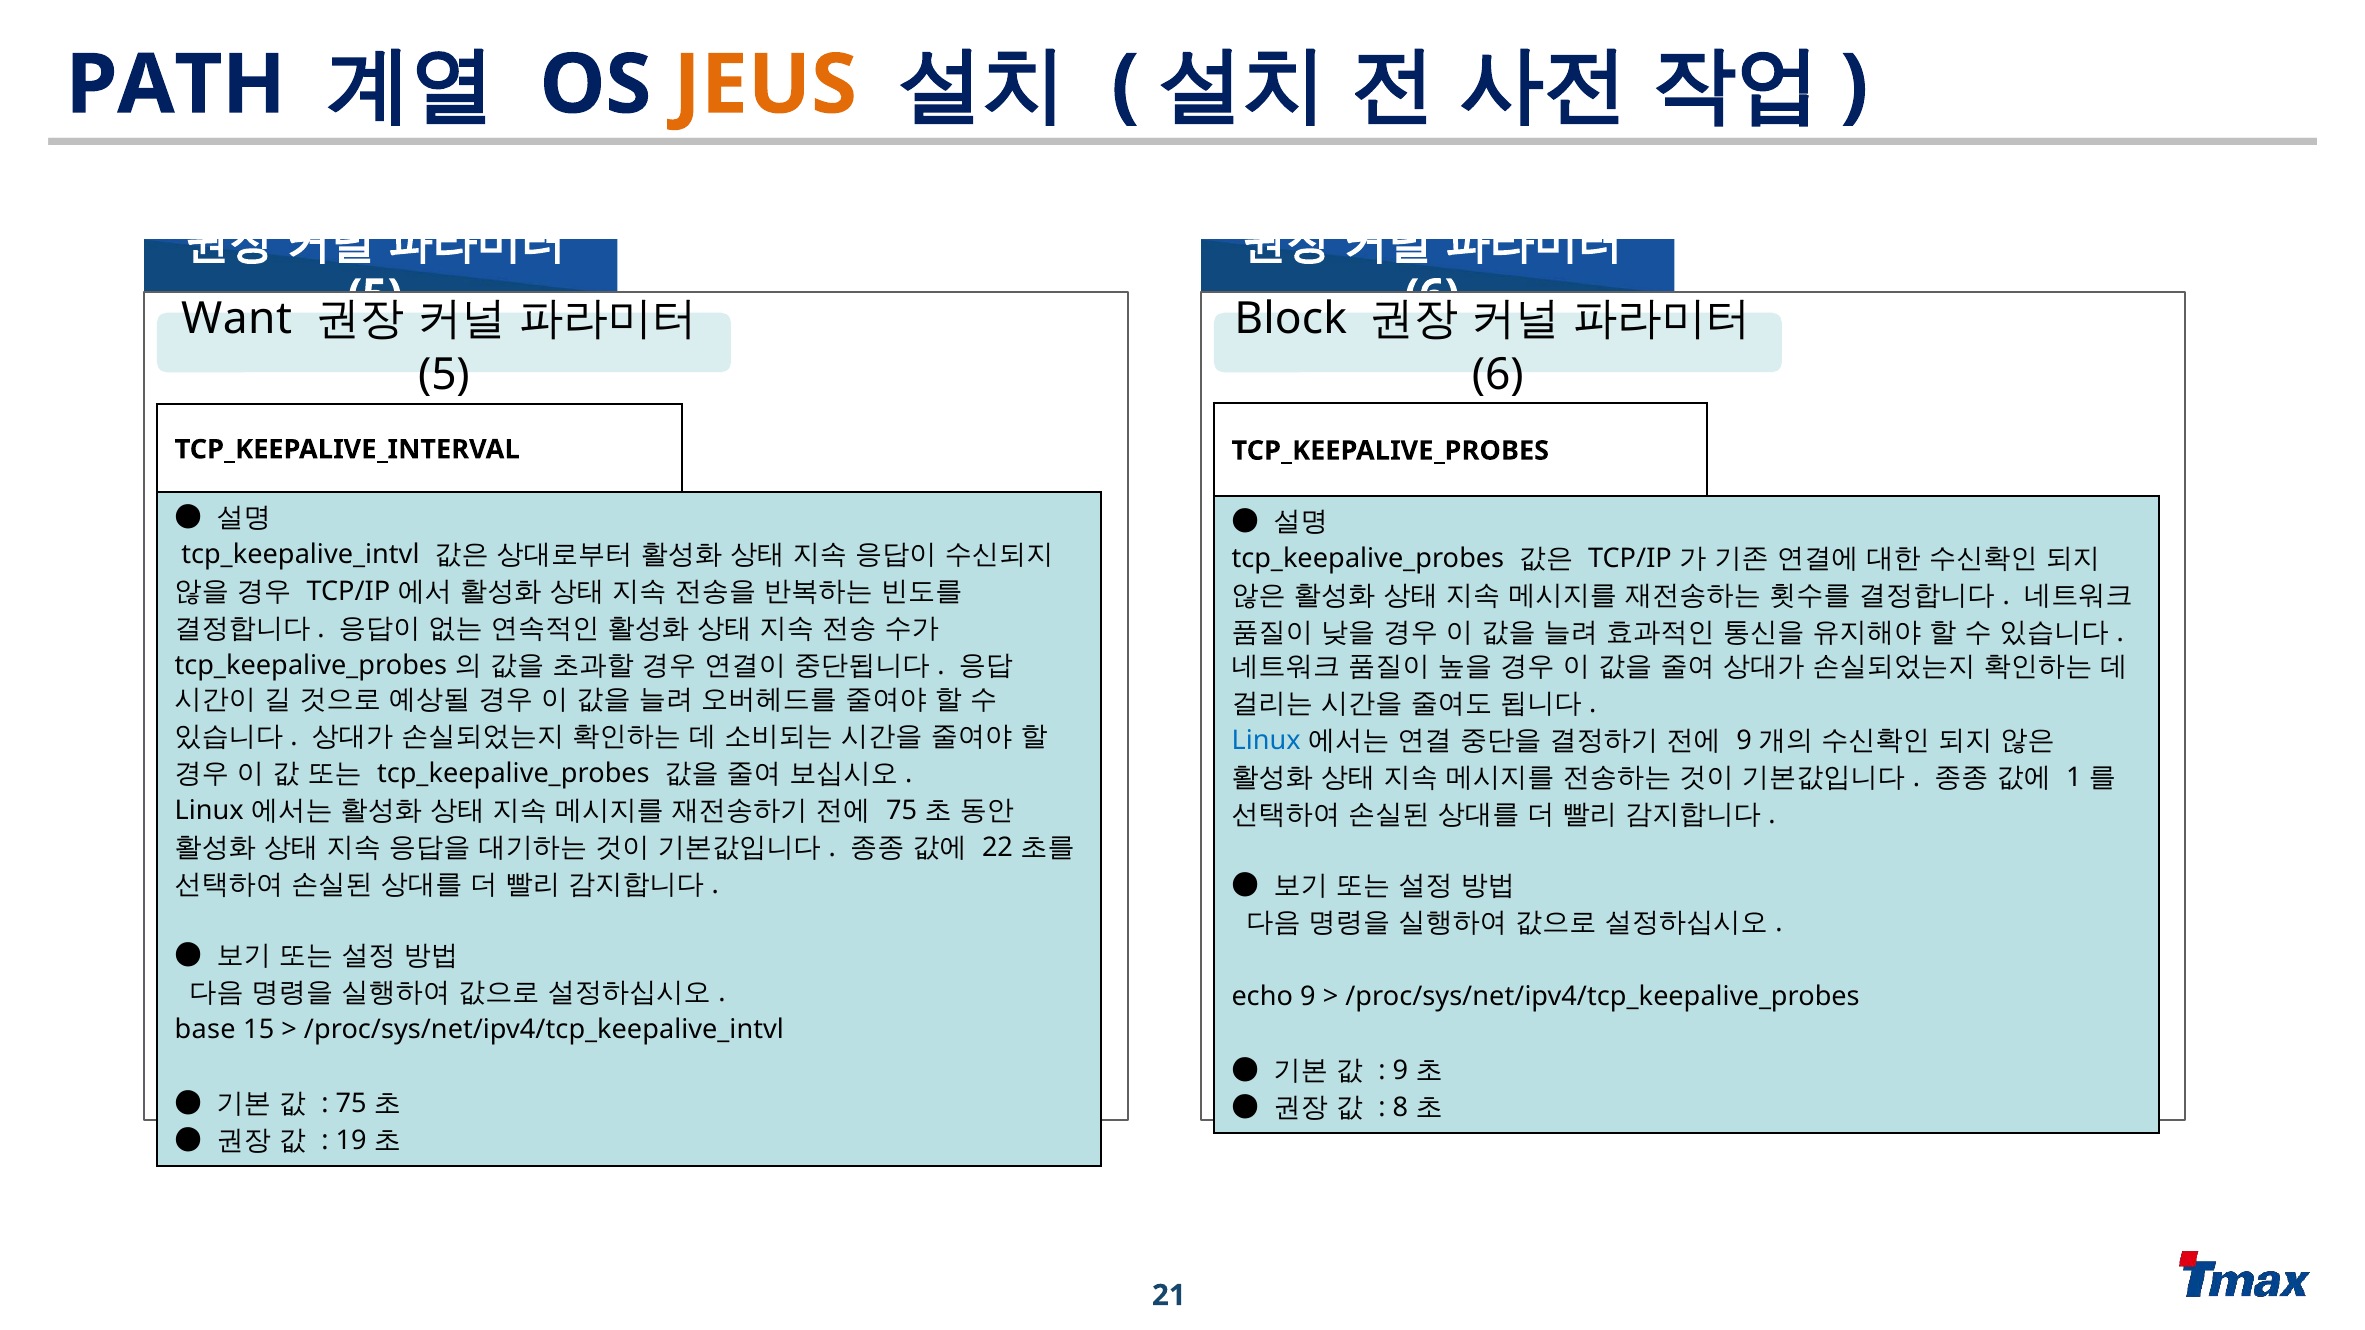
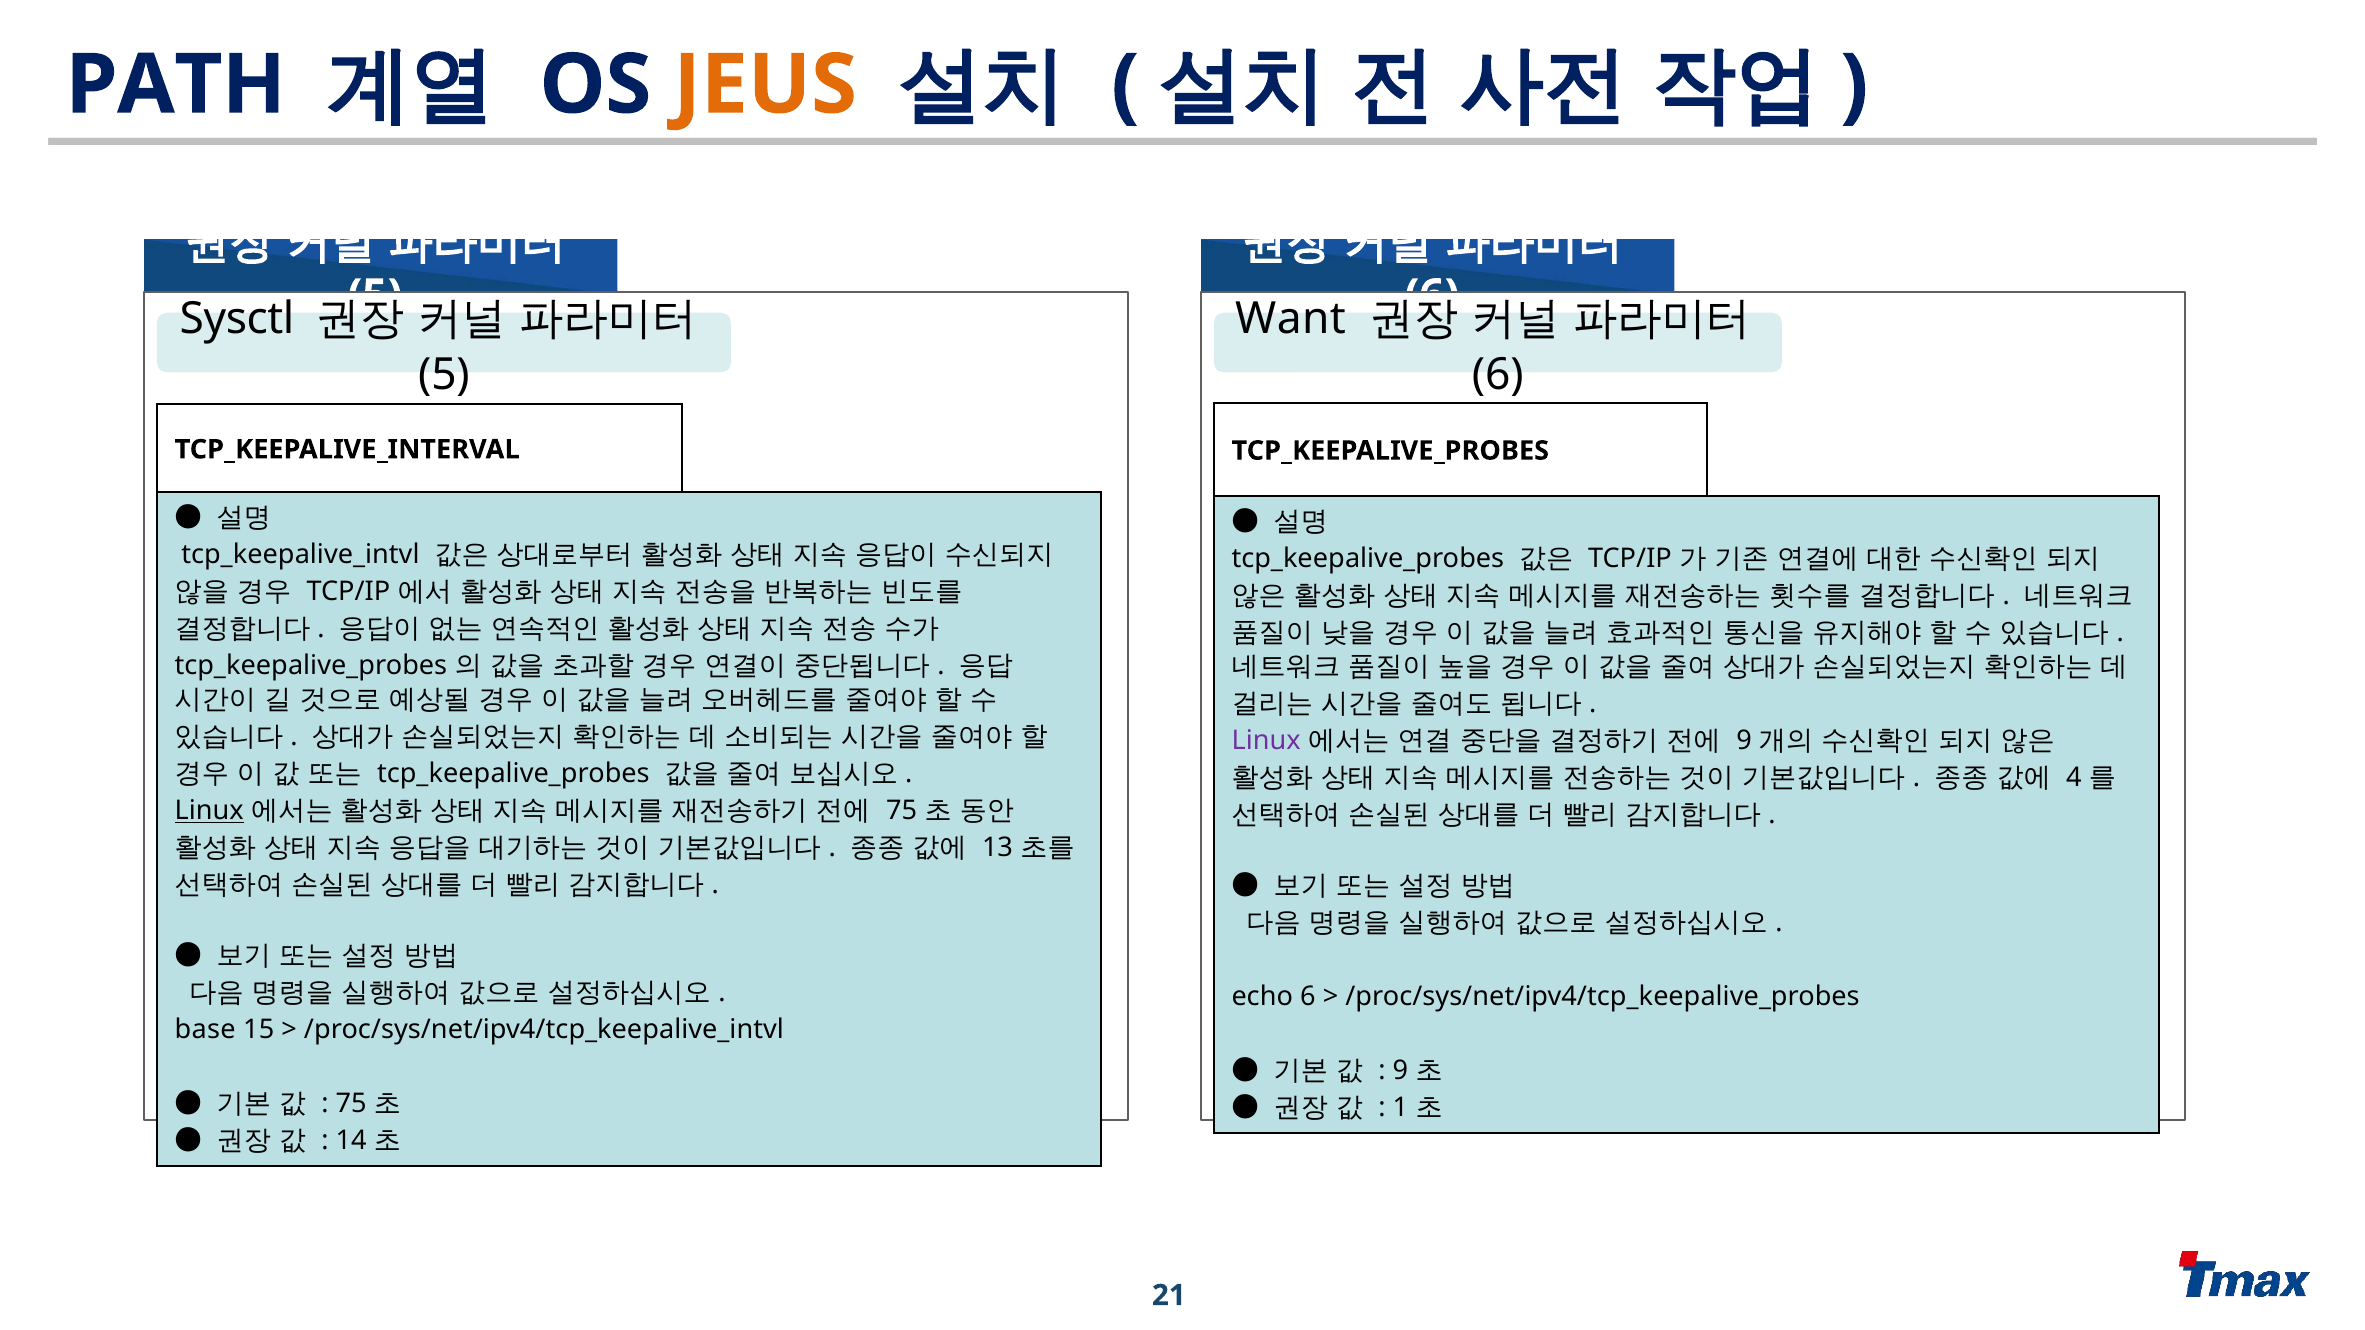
Want: Want -> Sysctl (237, 319)
Block: Block -> Want (1291, 319)
Linux colour: blue -> purple (1266, 741)
1: 1 -> 4 (2074, 778)
Linux underline: none -> present (209, 811)
22: 22 -> 13 (998, 848)
echo 9: 9 -> 6 (1308, 997)
8: 8 -> 1 (1400, 1108)
19: 19 -> 14 (351, 1141)
